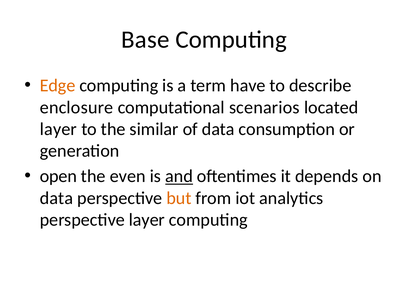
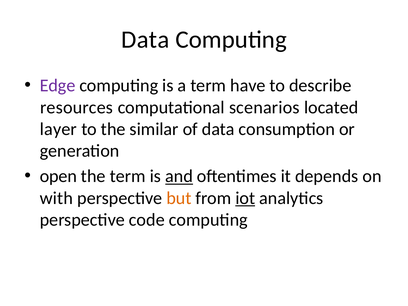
Base: Base -> Data (145, 39)
Edge colour: orange -> purple (58, 86)
enclosure: enclosure -> resources (77, 107)
the even: even -> term (128, 176)
data: data -> with (56, 198)
iot underline: none -> present (245, 198)
perspective layer: layer -> code (147, 220)
